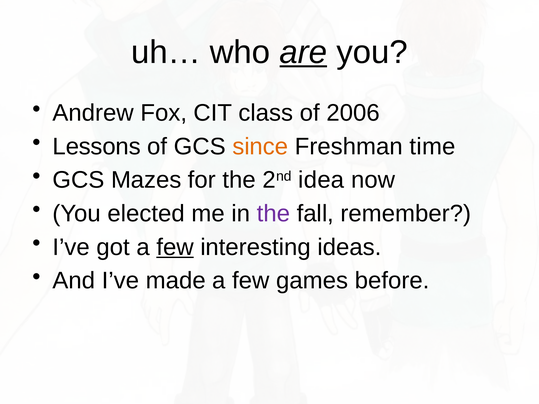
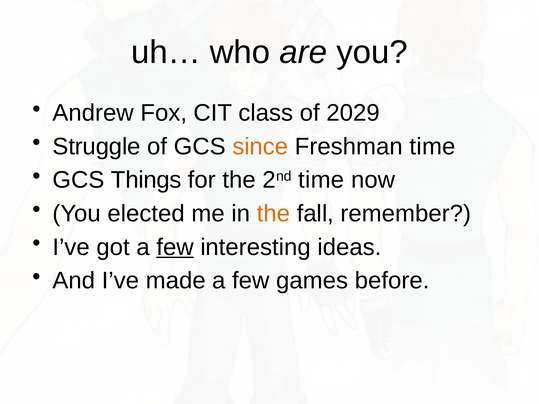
are underline: present -> none (303, 52)
2006: 2006 -> 2029 (353, 113)
Lessons: Lessons -> Struggle (97, 147)
Mazes: Mazes -> Things (146, 180)
2nd idea: idea -> time (321, 180)
the colour: purple -> orange (273, 214)
